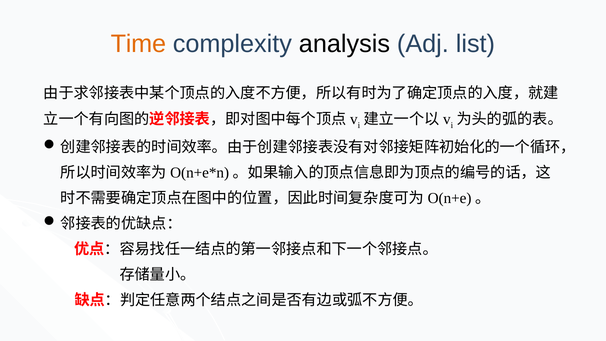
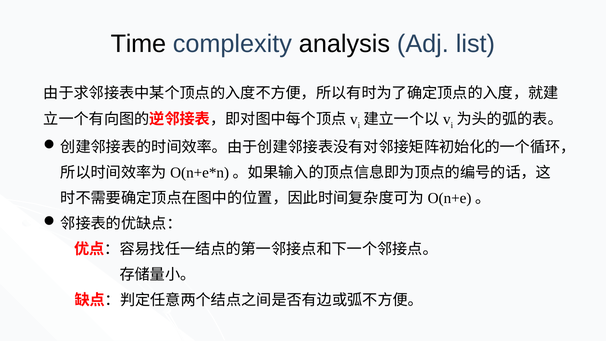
Time colour: orange -> black (138, 44)
